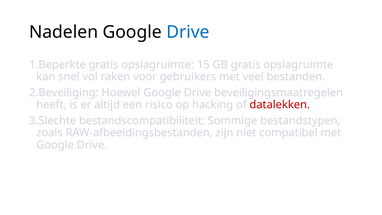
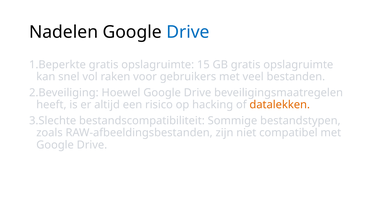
datalekken colour: red -> orange (280, 105)
